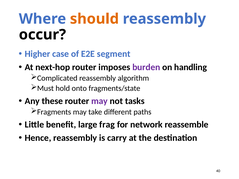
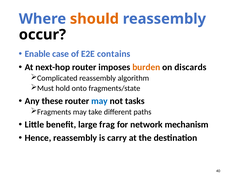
Higher: Higher -> Enable (37, 54)
segment: segment -> contains (114, 54)
burden colour: purple -> orange (146, 67)
handling: handling -> discards (190, 67)
may colour: purple -> blue (99, 101)
reassemble: reassemble -> mechanism (187, 125)
